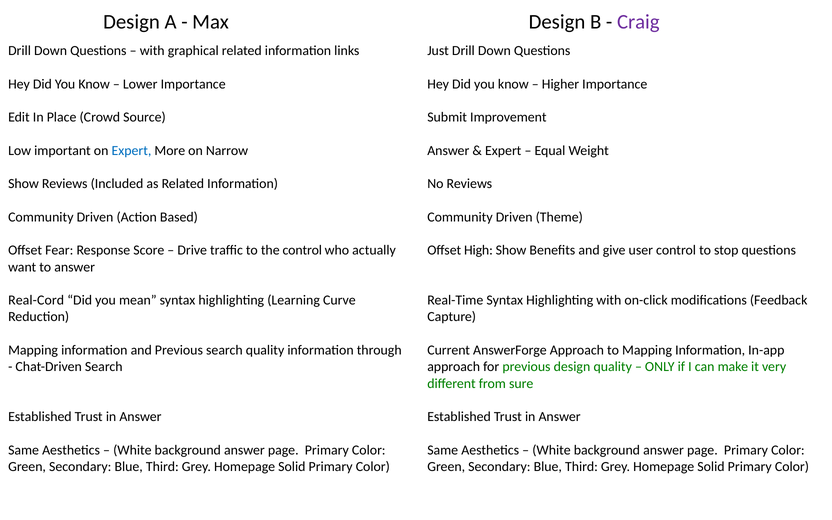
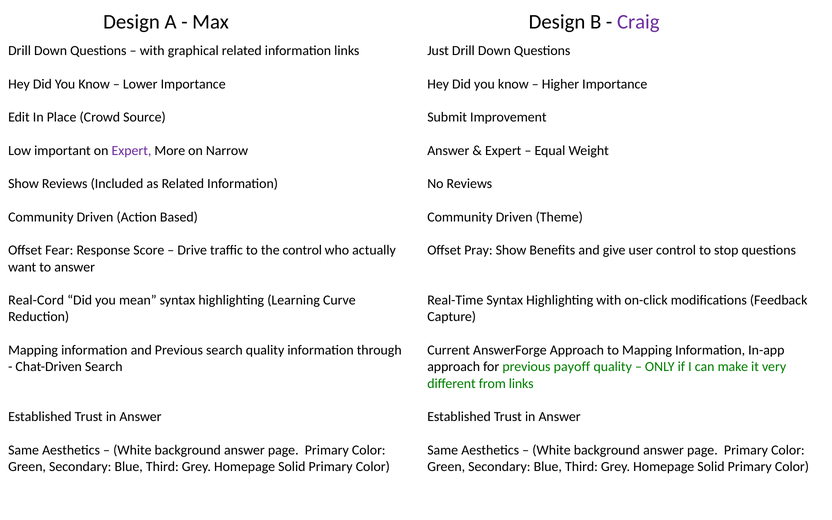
Expert colour: blue -> purple (131, 150)
High: High -> Pray (478, 250)
previous design: design -> payoff (572, 367)
from sure: sure -> links (521, 383)
